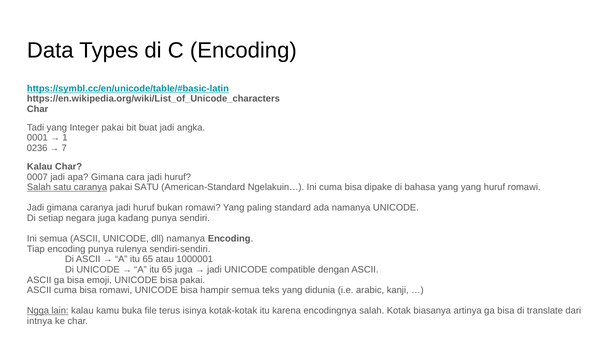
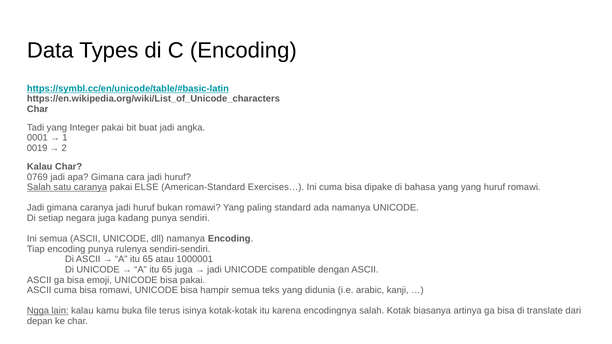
0236: 0236 -> 0019 (37, 148)
7: 7 -> 2 (64, 148)
0007: 0007 -> 0769 (37, 177)
pakai SATU: SATU -> ELSE (146, 187)
Ngelakuin…: Ngelakuin… -> Exercises… (276, 187)
intnya: intnya -> depan (40, 321)
